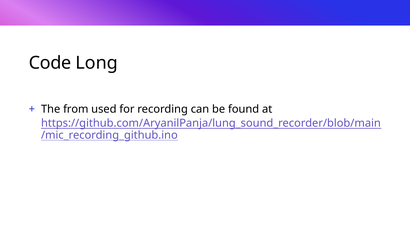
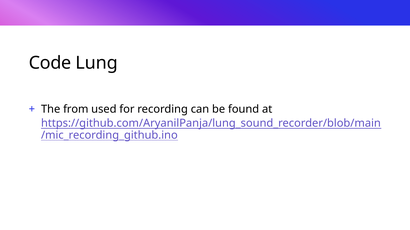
Long: Long -> Lung (97, 63)
